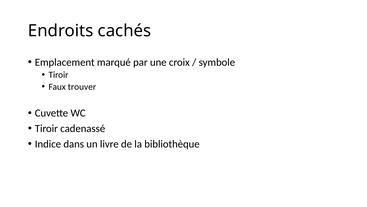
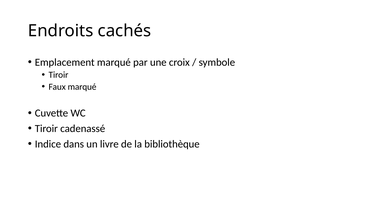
Faux trouver: trouver -> marqué (82, 87)
